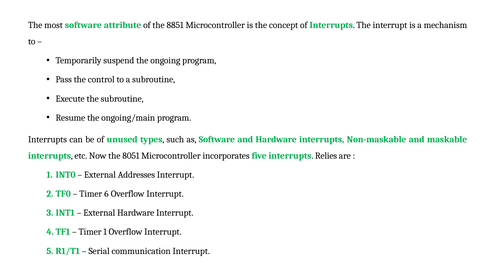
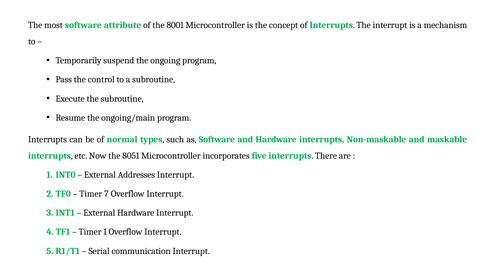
8851: 8851 -> 8001 (175, 25)
unused: unused -> normal (122, 139)
Relies: Relies -> There (326, 156)
6: 6 -> 7 (106, 194)
